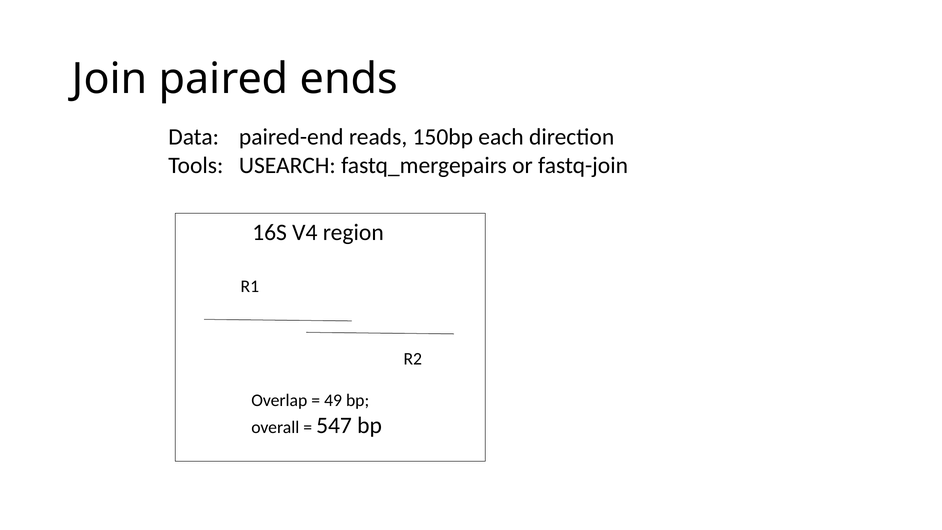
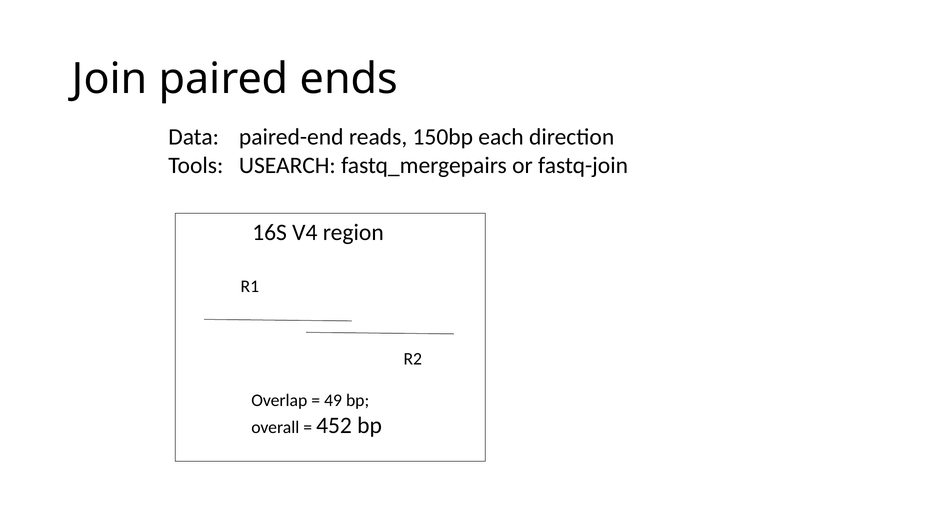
547: 547 -> 452 (334, 426)
